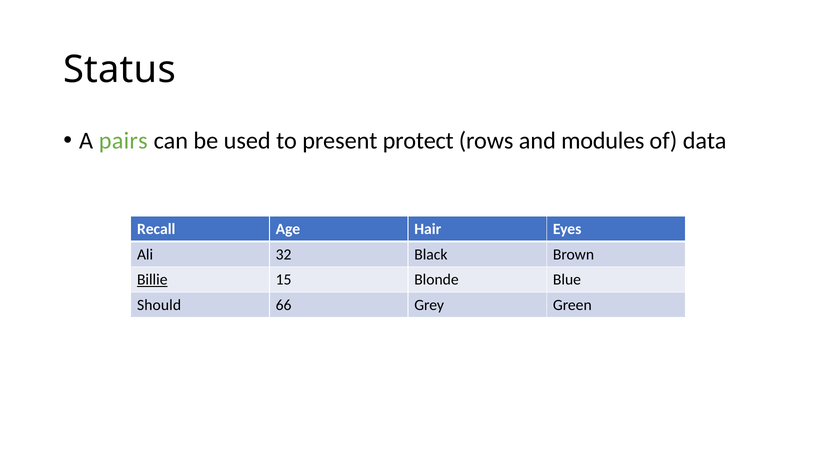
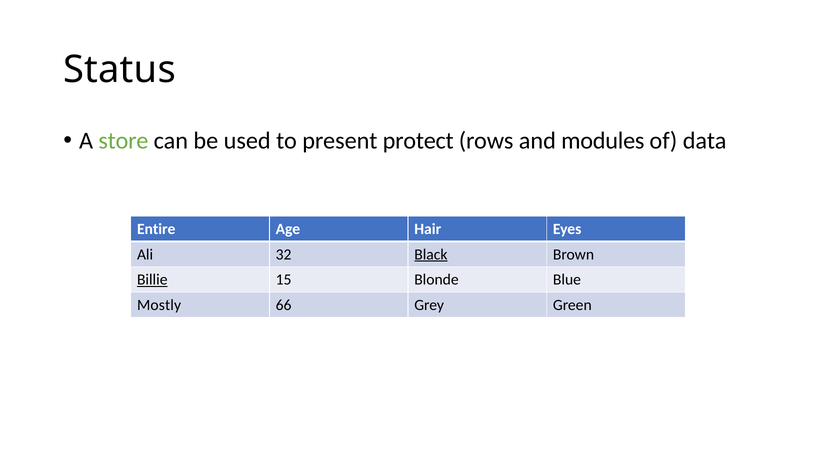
pairs: pairs -> store (123, 141)
Recall: Recall -> Entire (156, 229)
Black underline: none -> present (431, 254)
Should: Should -> Mostly (159, 305)
